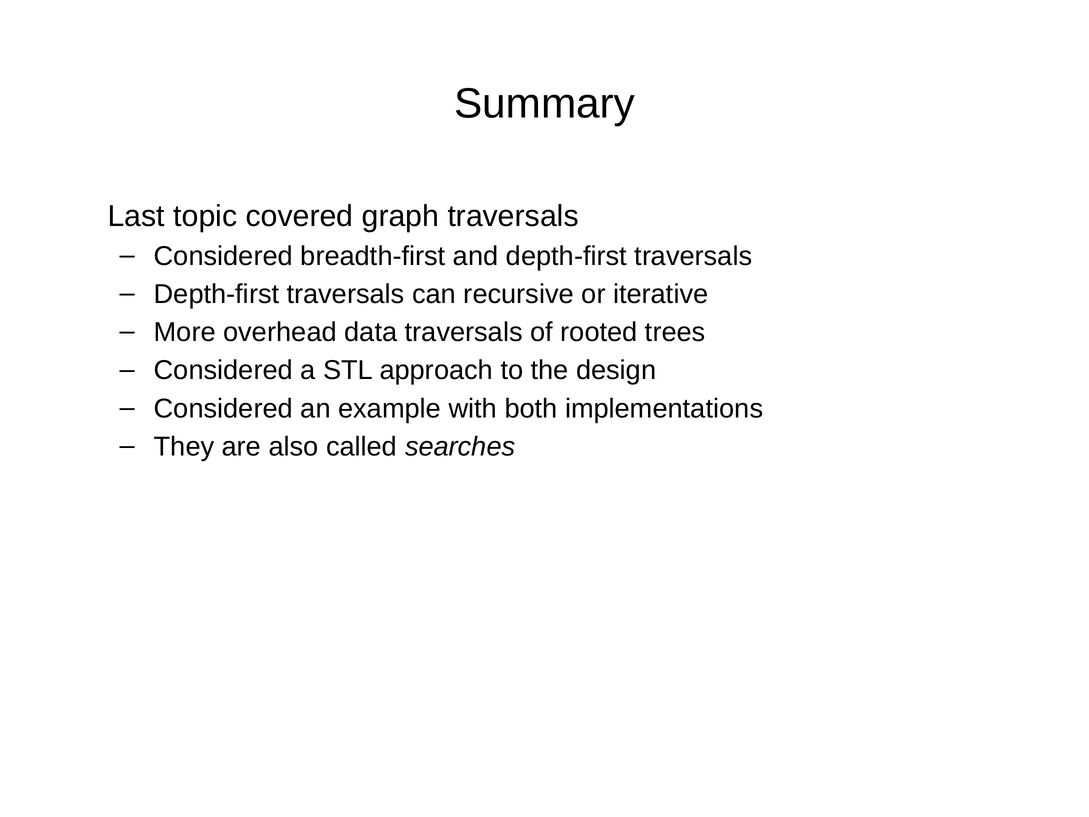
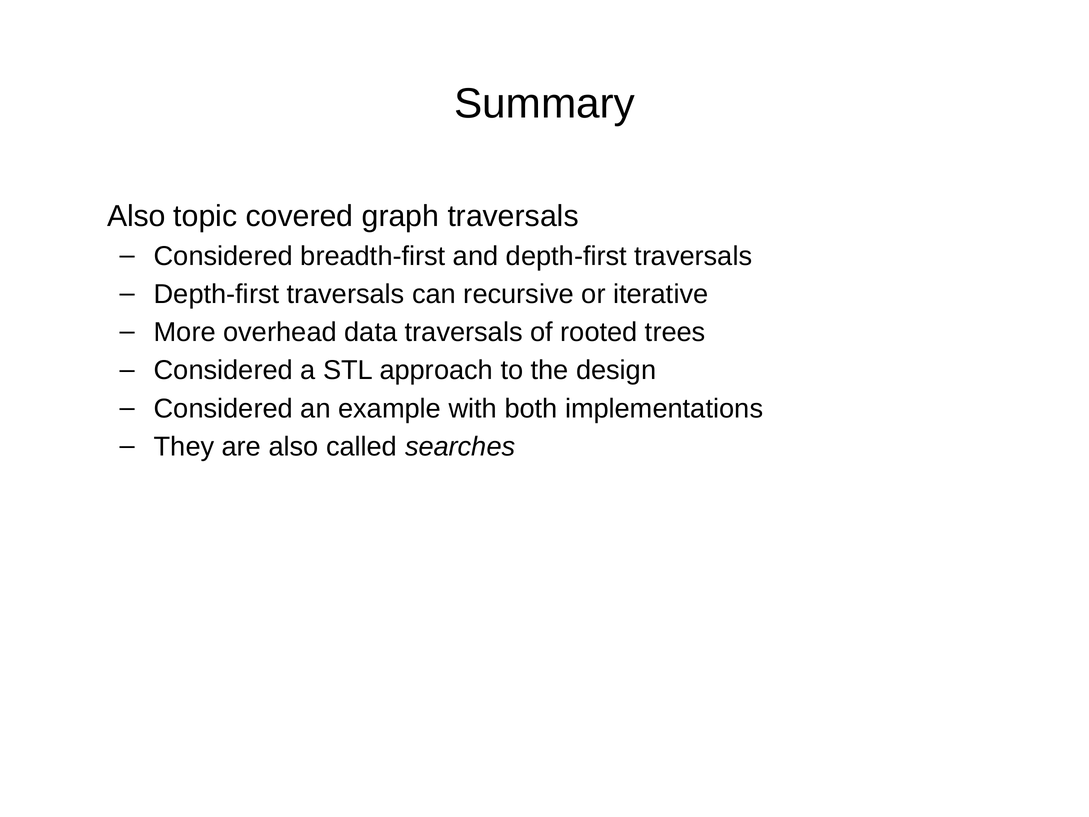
Last: Last -> Also (136, 216)
